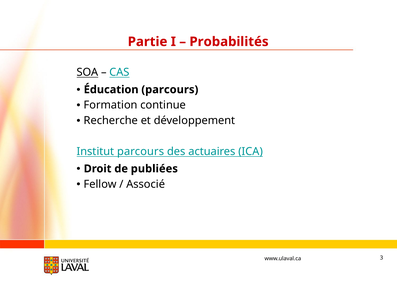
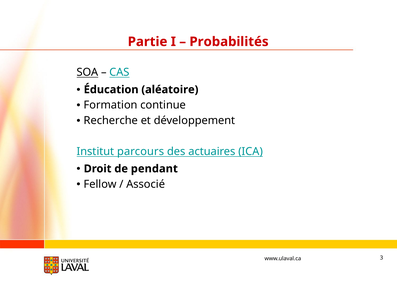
Éducation parcours: parcours -> aléatoire (170, 90)
publiées: publiées -> pendant (154, 169)
